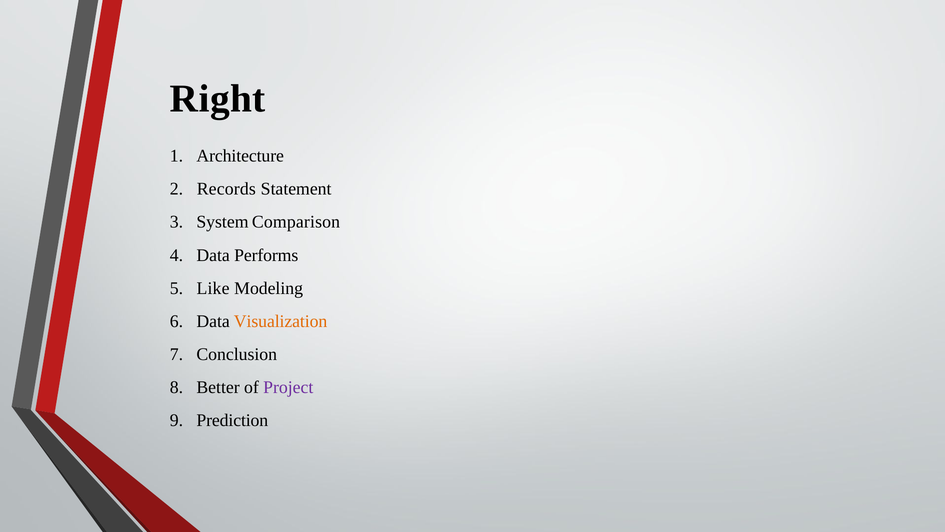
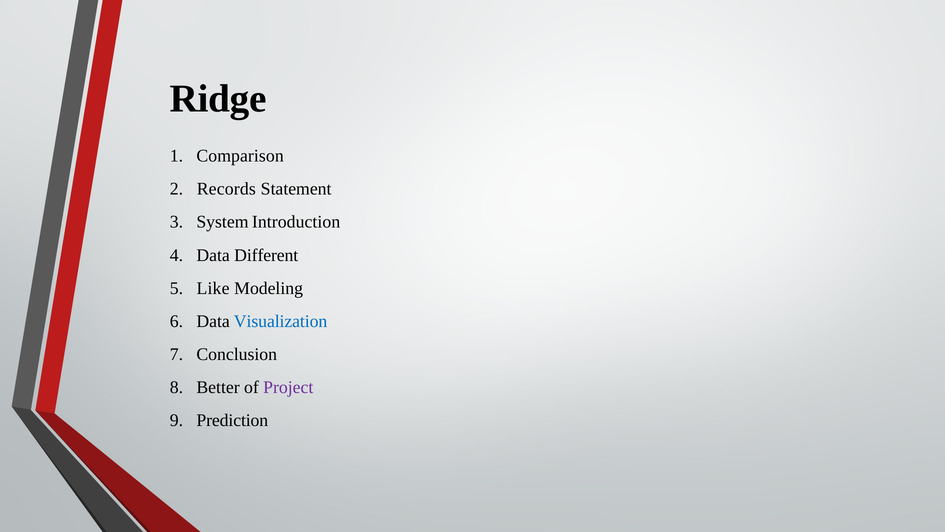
Right: Right -> Ridge (218, 99)
Architecture: Architecture -> Comparison (240, 156)
Comparison: Comparison -> Introduction (296, 222)
Performs: Performs -> Different (266, 255)
Visualization colour: orange -> blue (281, 321)
